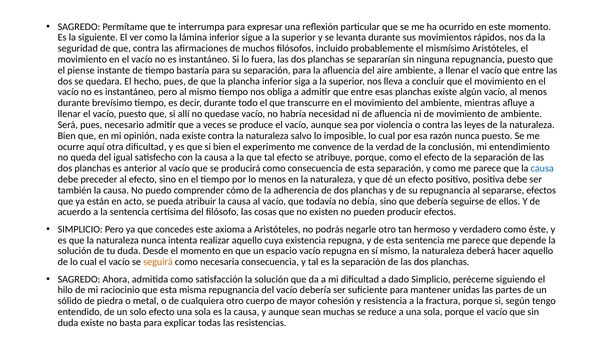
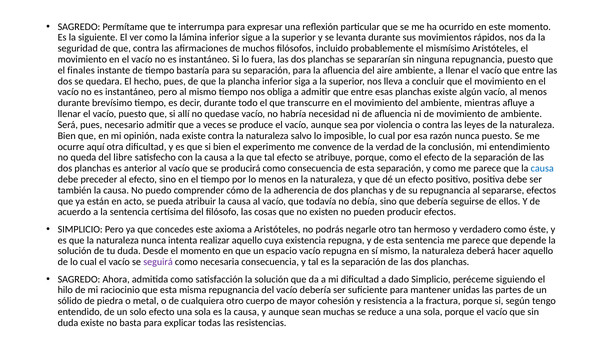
piense: piense -> finales (81, 70)
igual: igual -> libre (123, 158)
seguirá colour: orange -> purple (158, 262)
